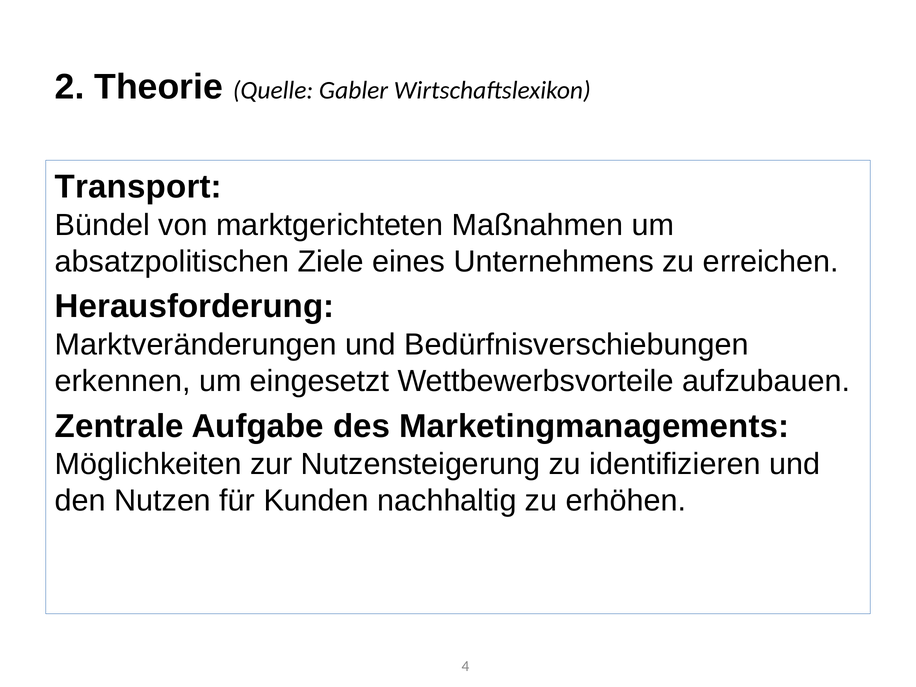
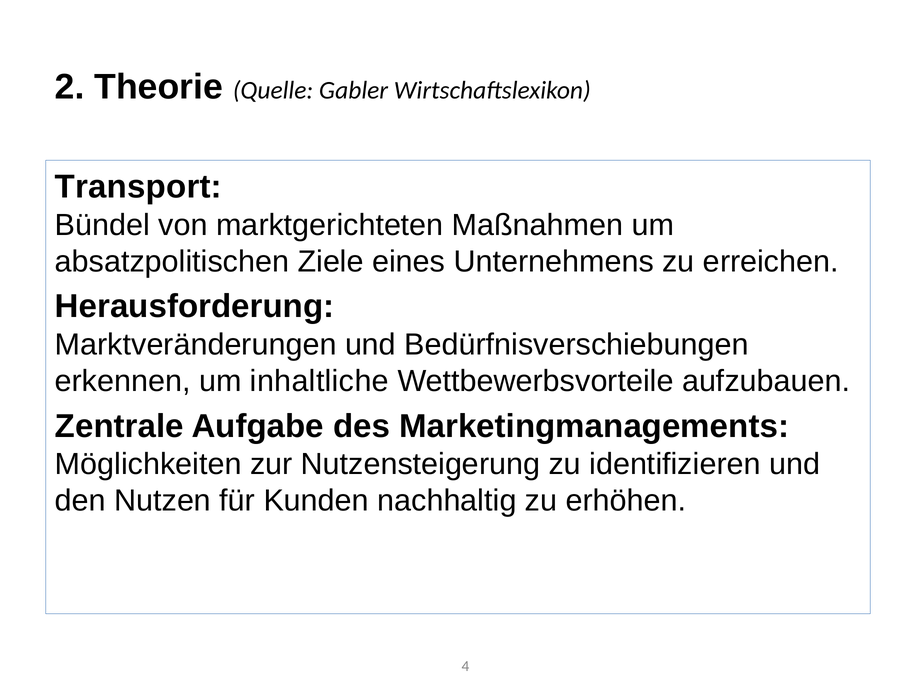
eingesetzt: eingesetzt -> inhaltliche (319, 381)
